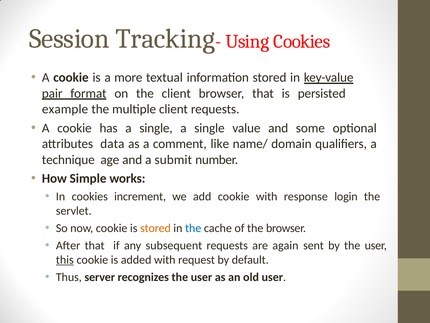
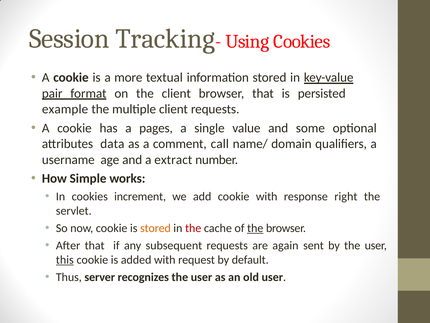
has a single: single -> pages (156, 128)
like: like -> call (220, 144)
technique: technique -> username (68, 159)
submit: submit -> extract (173, 159)
login: login -> right (346, 196)
the colour: blue -> red (193, 228)
the underline: none -> present (255, 228)
